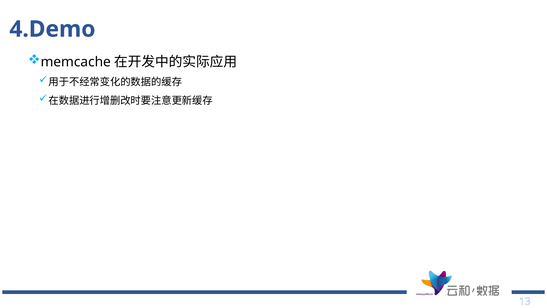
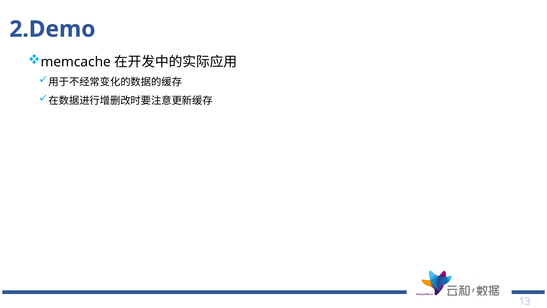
4.Demo: 4.Demo -> 2.Demo (52, 29)
